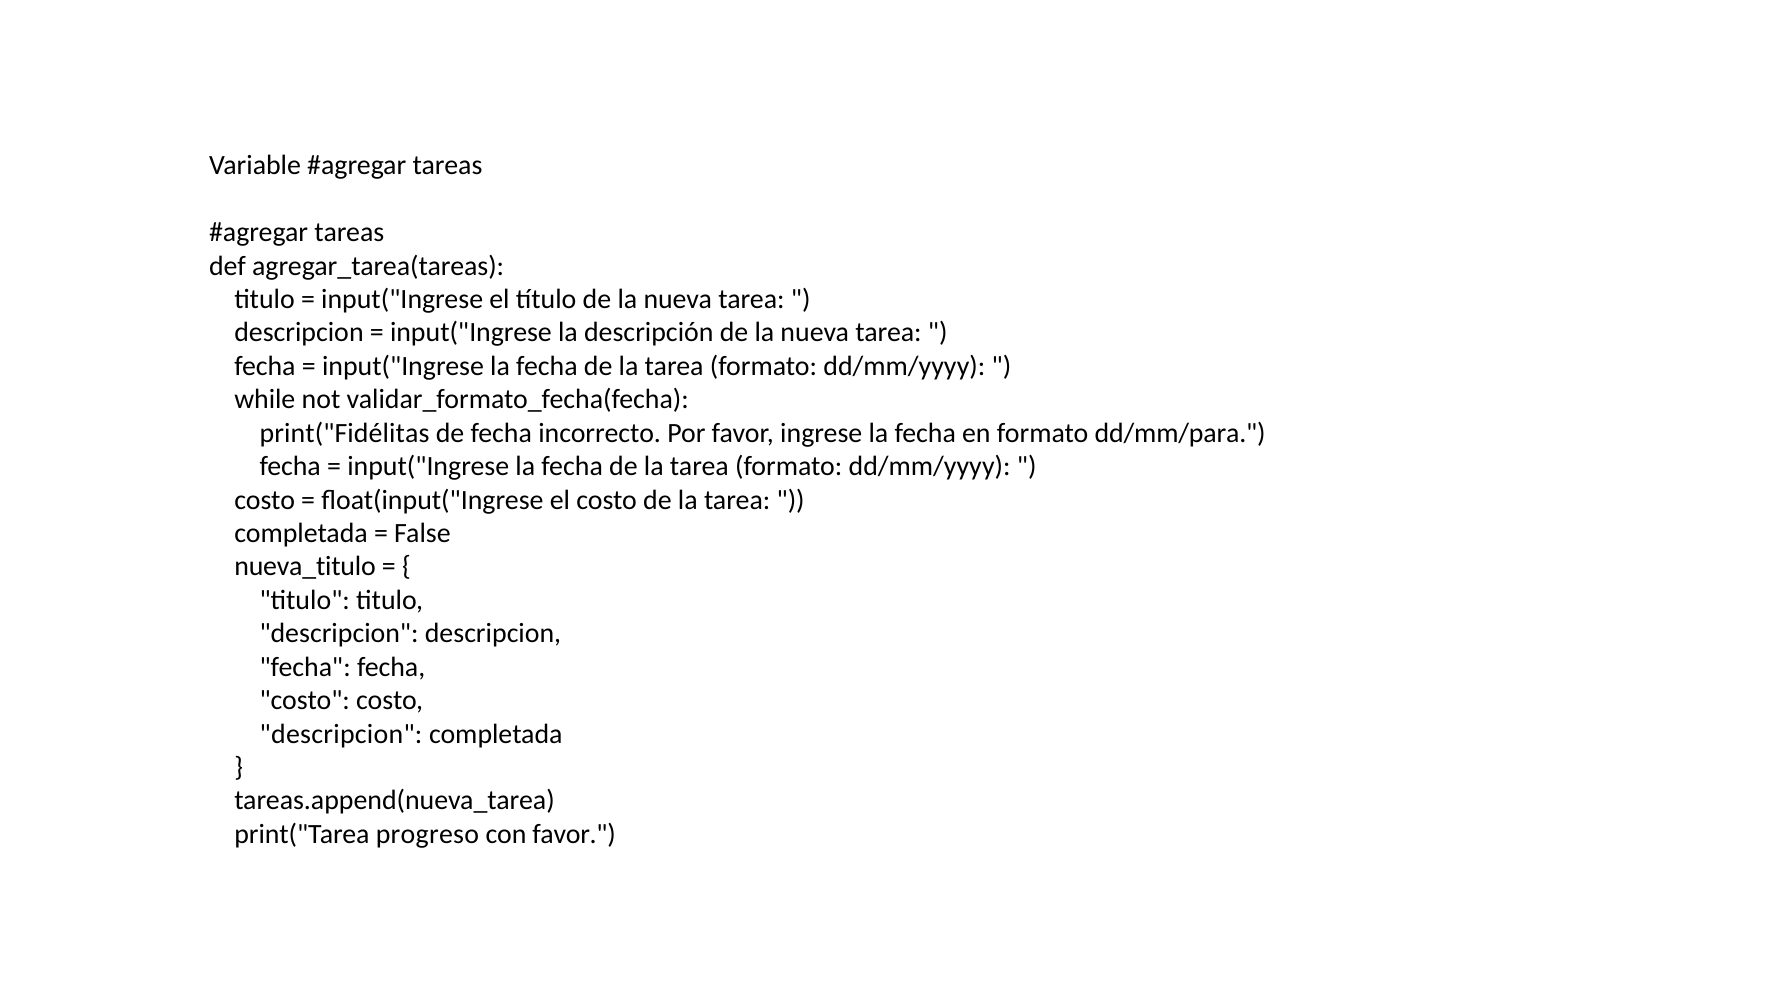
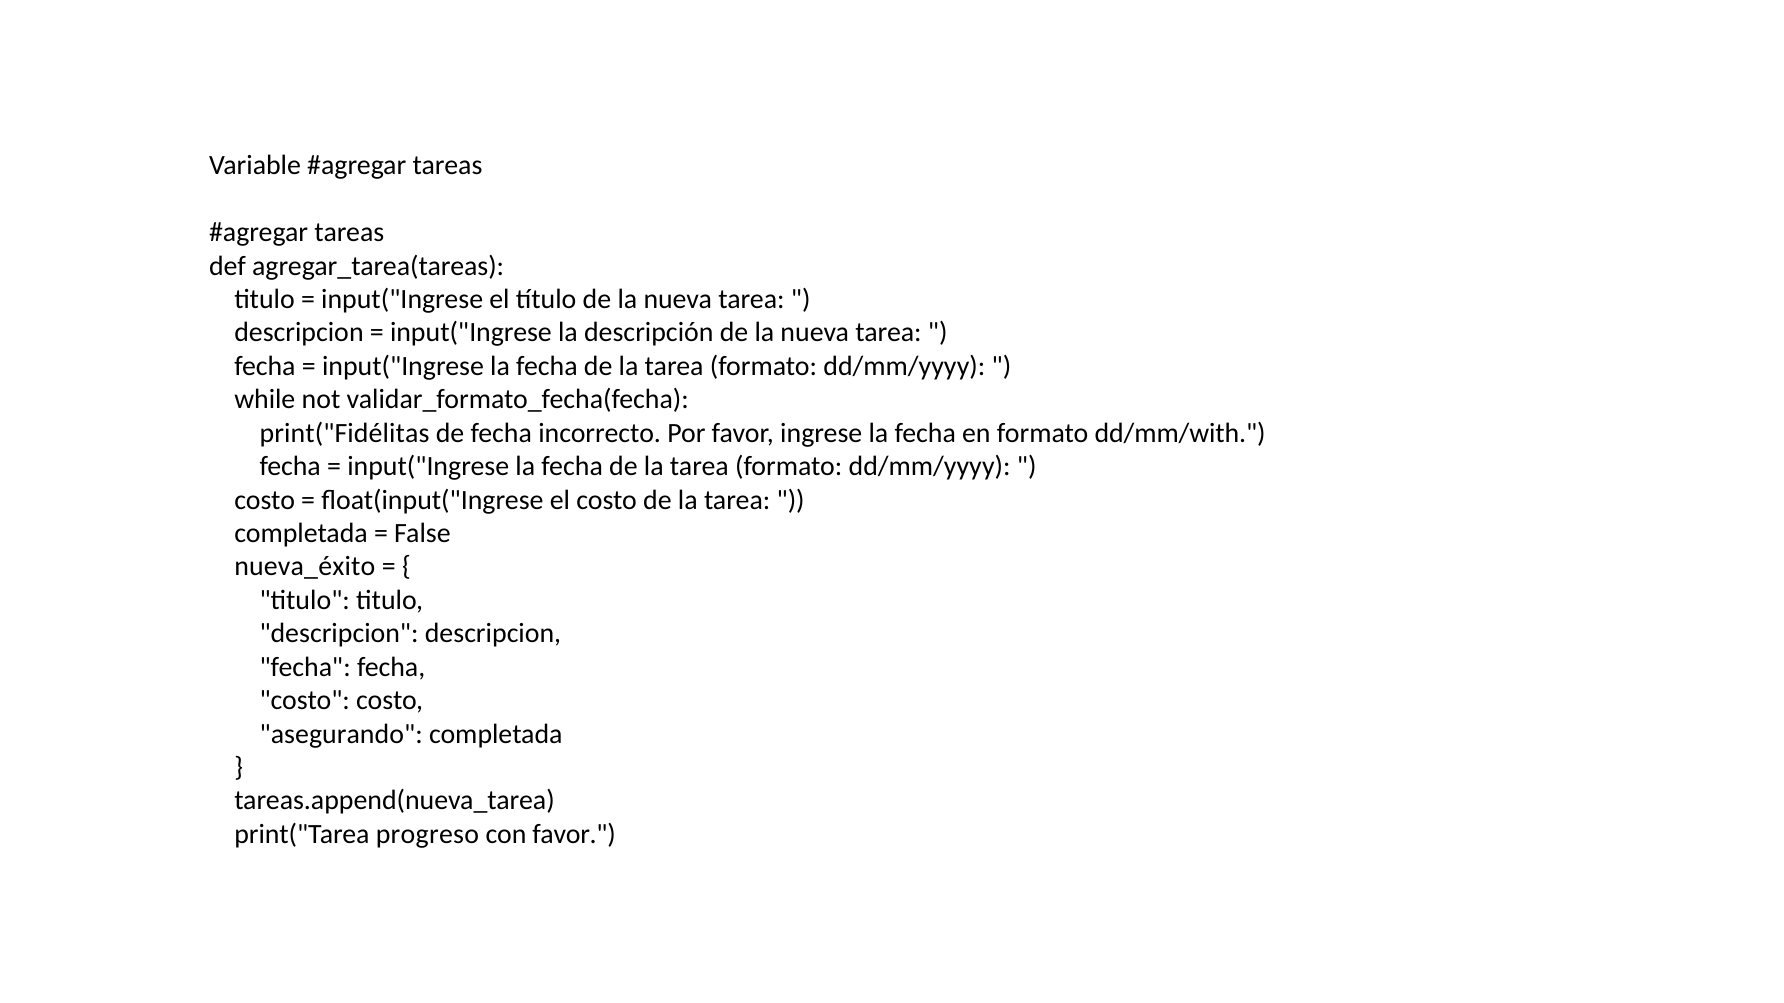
dd/mm/para: dd/mm/para -> dd/mm/with (1180, 433)
nueva_titulo: nueva_titulo -> nueva_éxito (305, 567)
descripcion: descripcion -> asegurando (341, 734)
